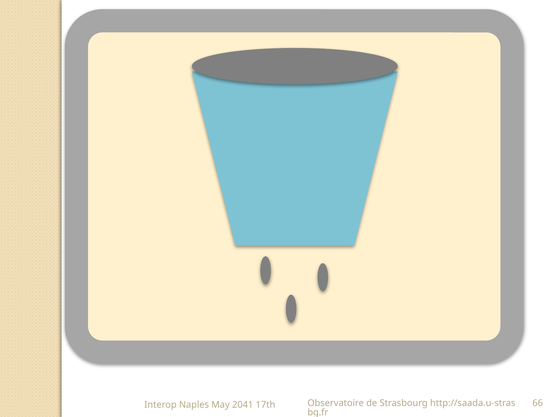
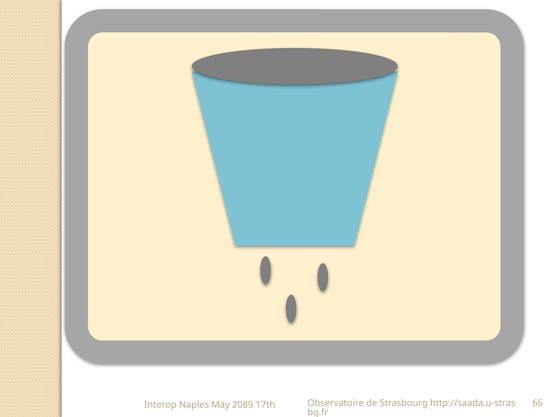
2041: 2041 -> 2089 (243, 405)
